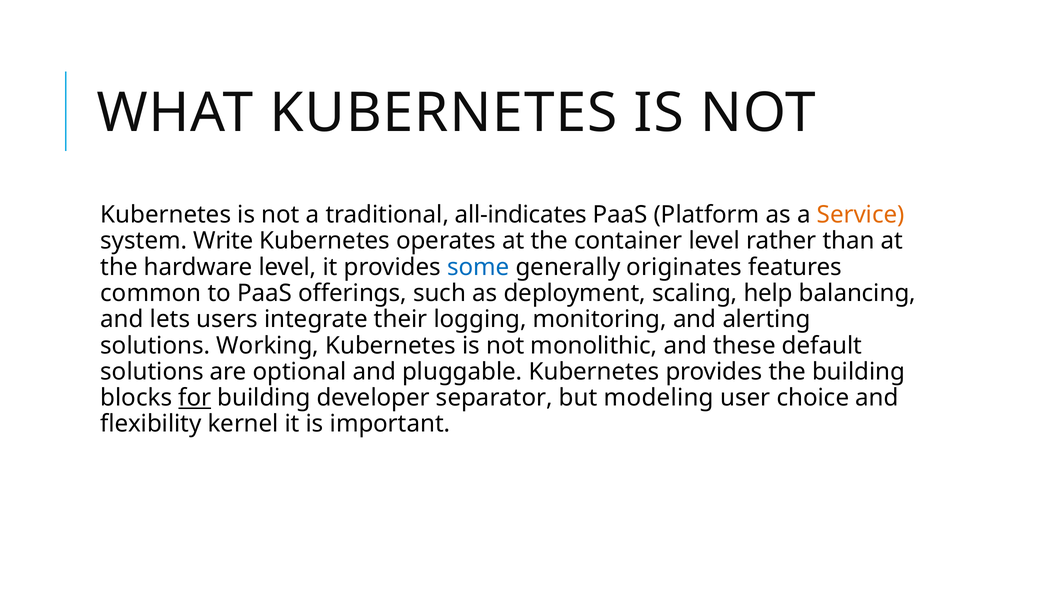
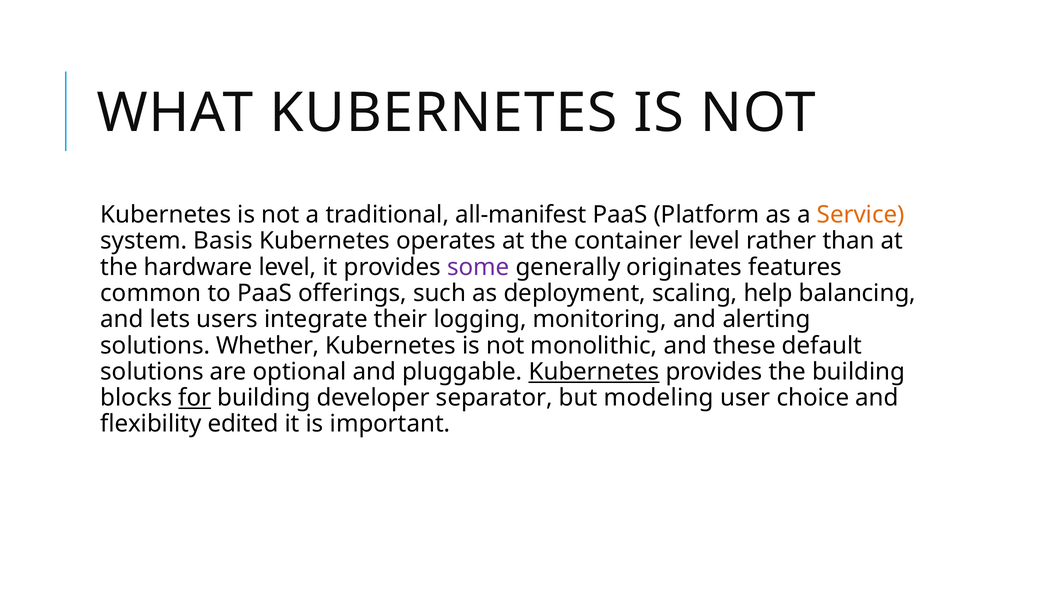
all-indicates: all-indicates -> all-manifest (521, 215)
Write: Write -> Basis (223, 241)
some colour: blue -> purple (478, 267)
Working: Working -> Whether (268, 345)
Kubernetes underline: none -> present (594, 371)
kernel: kernel -> edited (243, 423)
